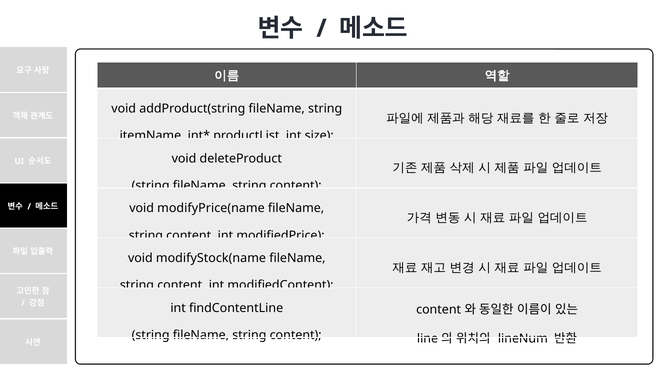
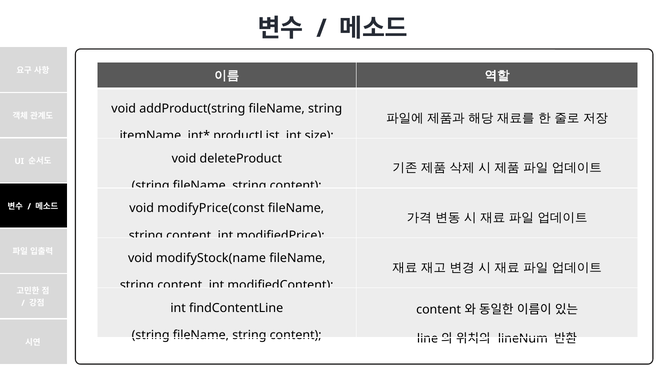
modifyPrice(name: modifyPrice(name -> modifyPrice(const (211, 208)
